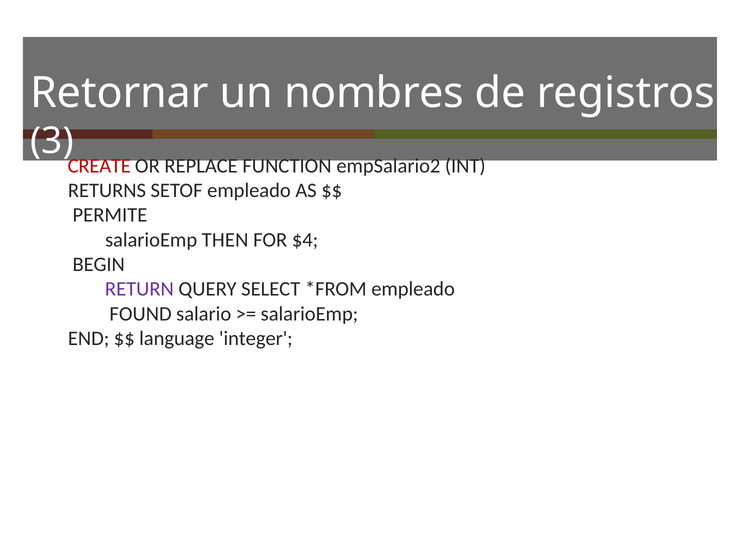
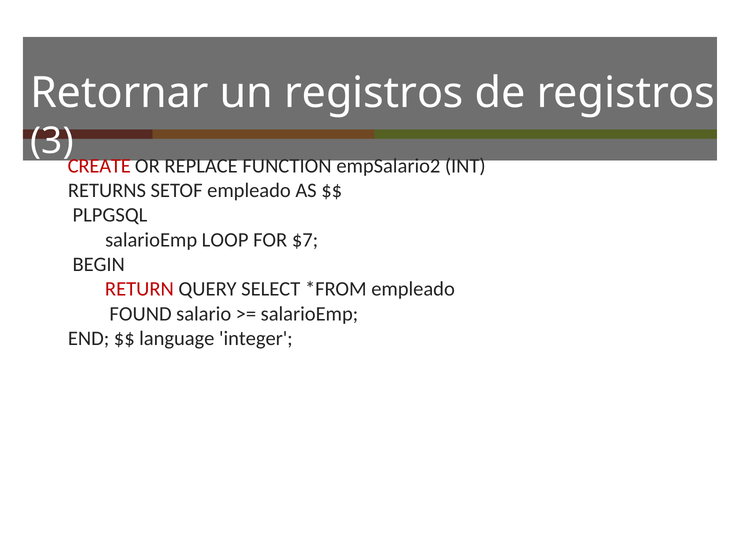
un nombres: nombres -> registros (374, 93)
PERMITE: PERMITE -> PLPGSQL (110, 215)
THEN: THEN -> LOOP (225, 240)
$4: $4 -> $7 (305, 240)
RETURN colour: purple -> red (139, 289)
